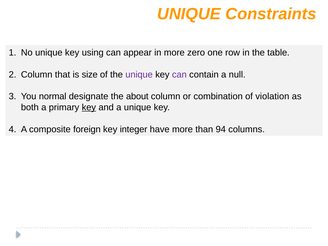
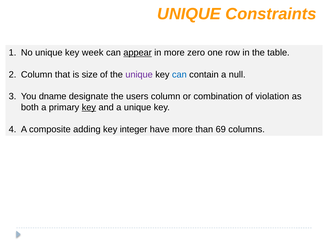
using: using -> week (93, 53)
appear underline: none -> present (138, 53)
can colour: purple -> blue (179, 75)
normal: normal -> dname (53, 96)
about: about -> users (137, 96)
foreign: foreign -> adding (87, 129)
94: 94 -> 69 (221, 129)
